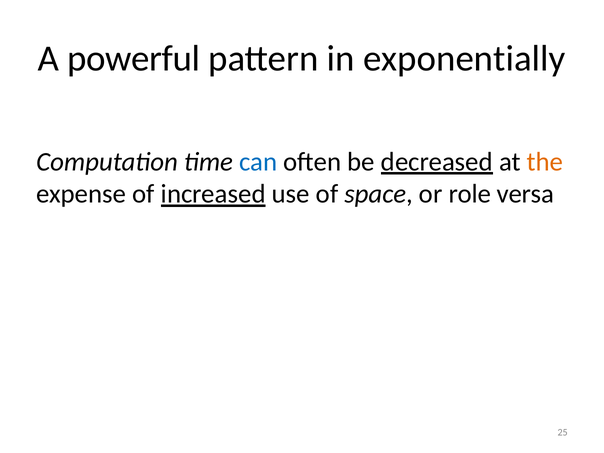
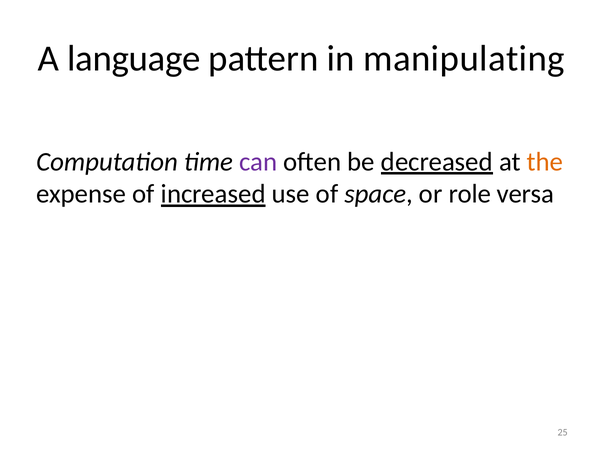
powerful: powerful -> language (134, 58)
exponentially: exponentially -> manipulating (464, 58)
can colour: blue -> purple (258, 162)
